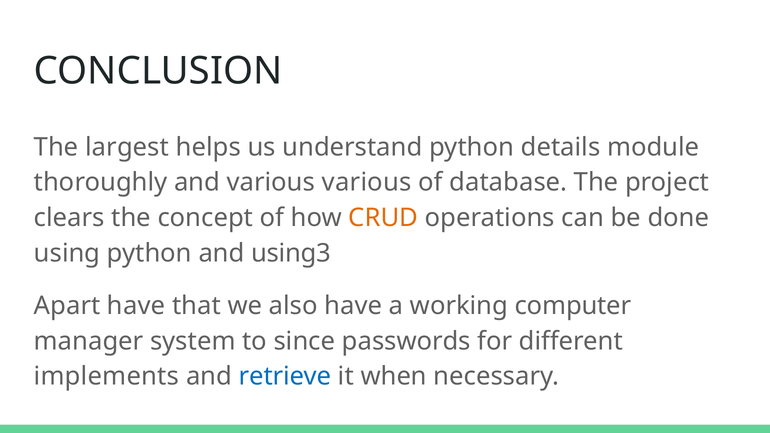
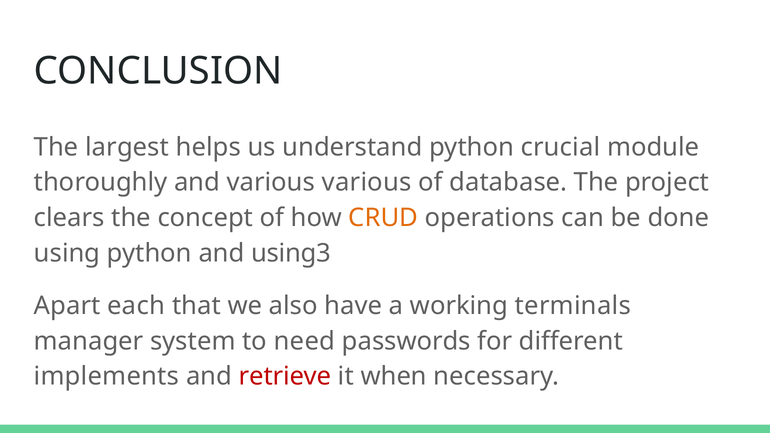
details: details -> crucial (560, 147)
Apart have: have -> each (136, 306)
computer: computer -> terminals (573, 306)
since: since -> need (304, 341)
retrieve colour: blue -> red (285, 377)
